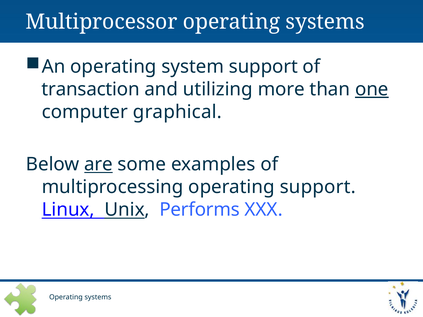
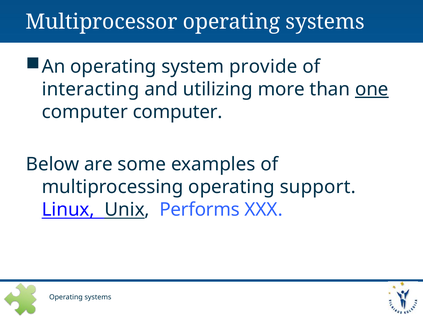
system support: support -> provide (263, 67)
transaction: transaction -> interacting (91, 89)
computer graphical: graphical -> computer (178, 112)
are underline: present -> none (99, 165)
